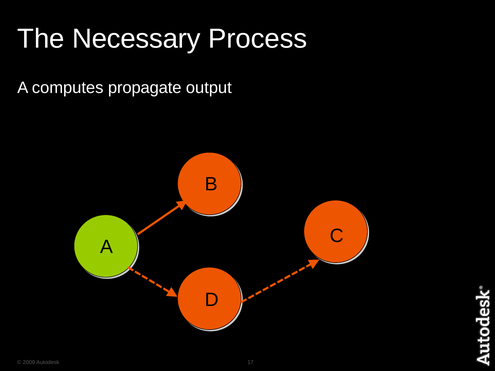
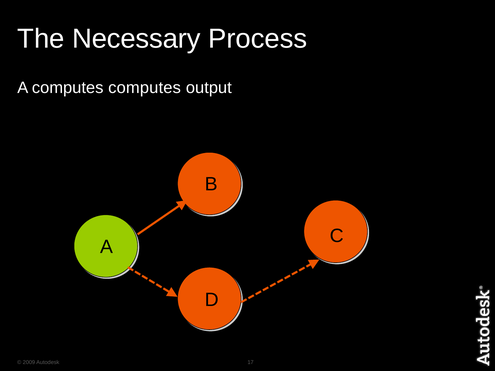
computes propagate: propagate -> computes (145, 88)
